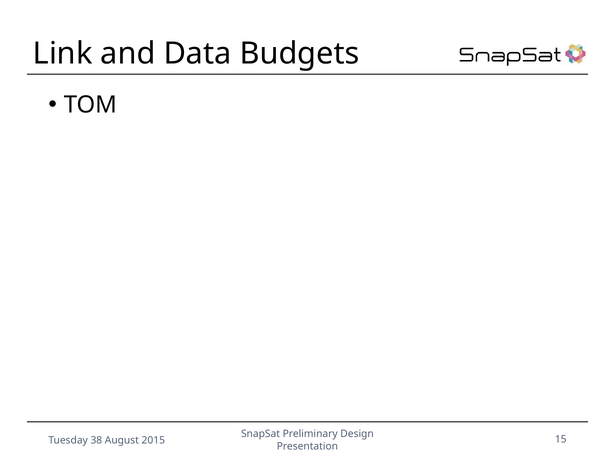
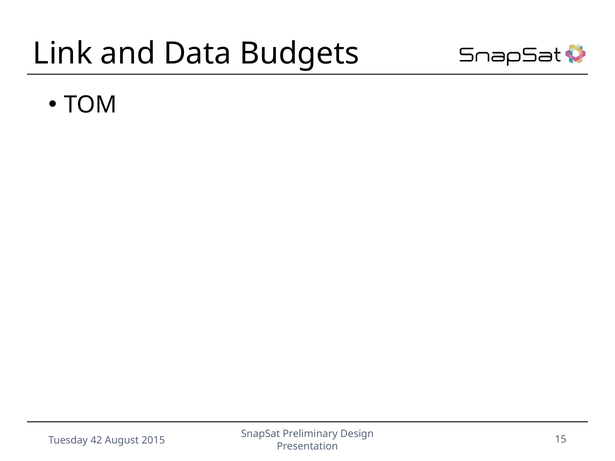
38: 38 -> 42 (96, 440)
